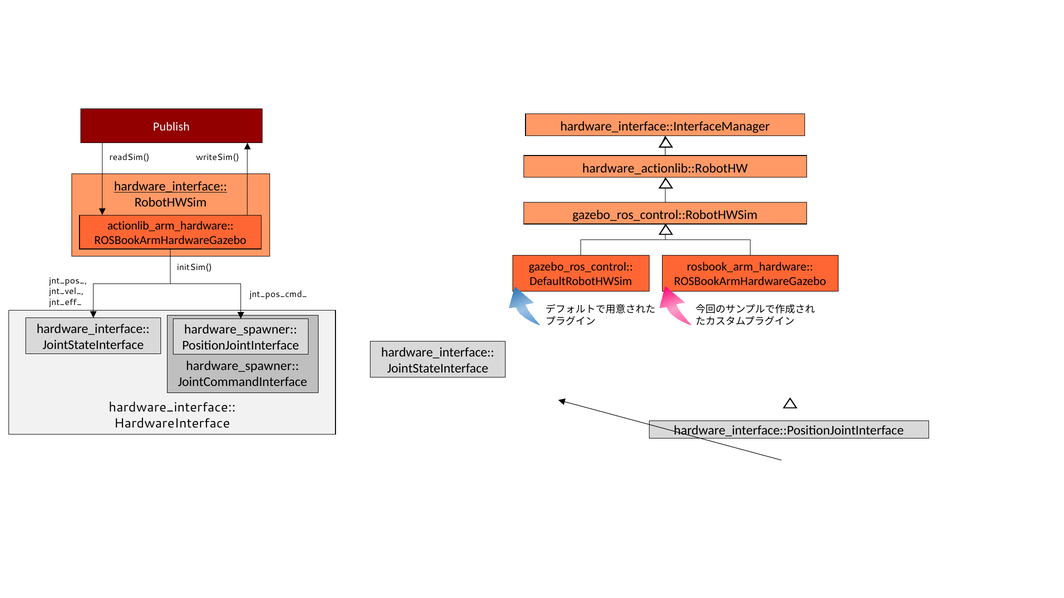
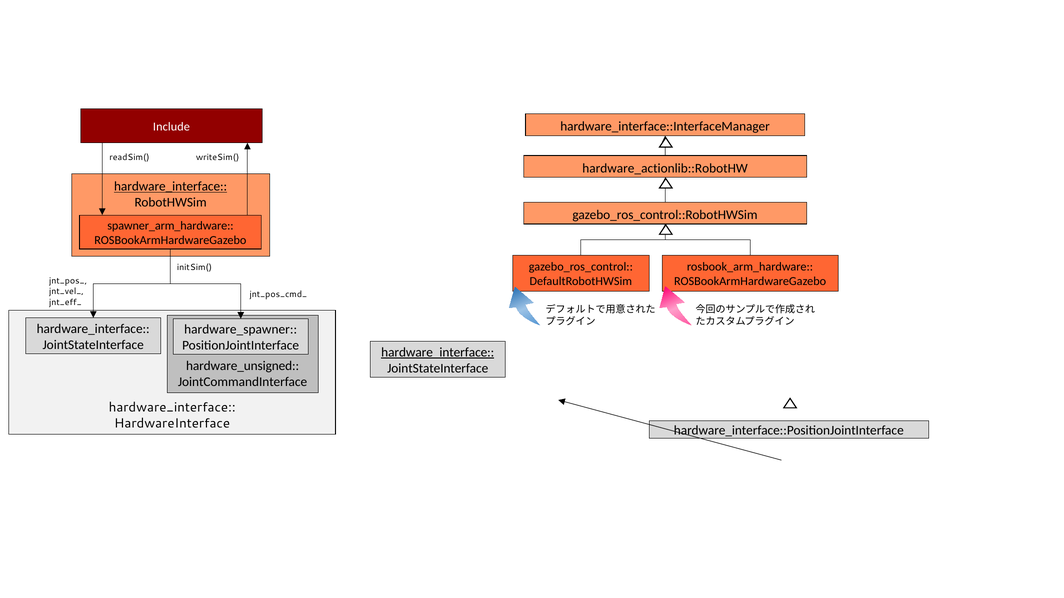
Publish: Publish -> Include (171, 127)
actionlib_arm_hardware: actionlib_arm_hardware -> spawner_arm_hardware (170, 226)
hardware_interface underline: none -> present (438, 353)
hardware_spawner: hardware_spawner -> hardware_unsigned (243, 366)
